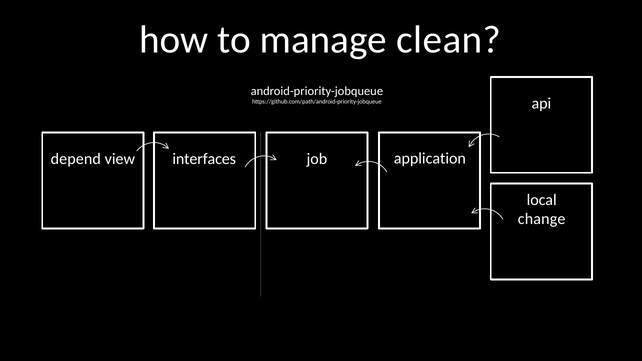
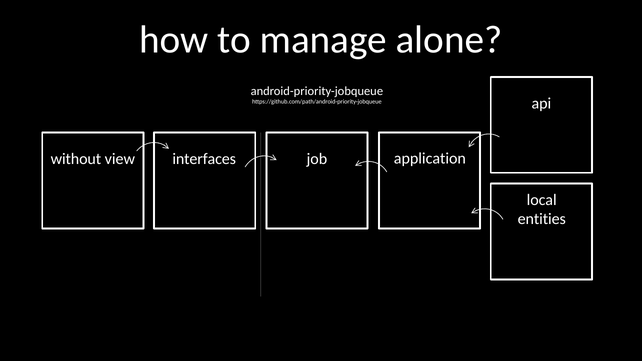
clean: clean -> alone (449, 40)
depend: depend -> without (76, 159)
change: change -> entities (542, 219)
